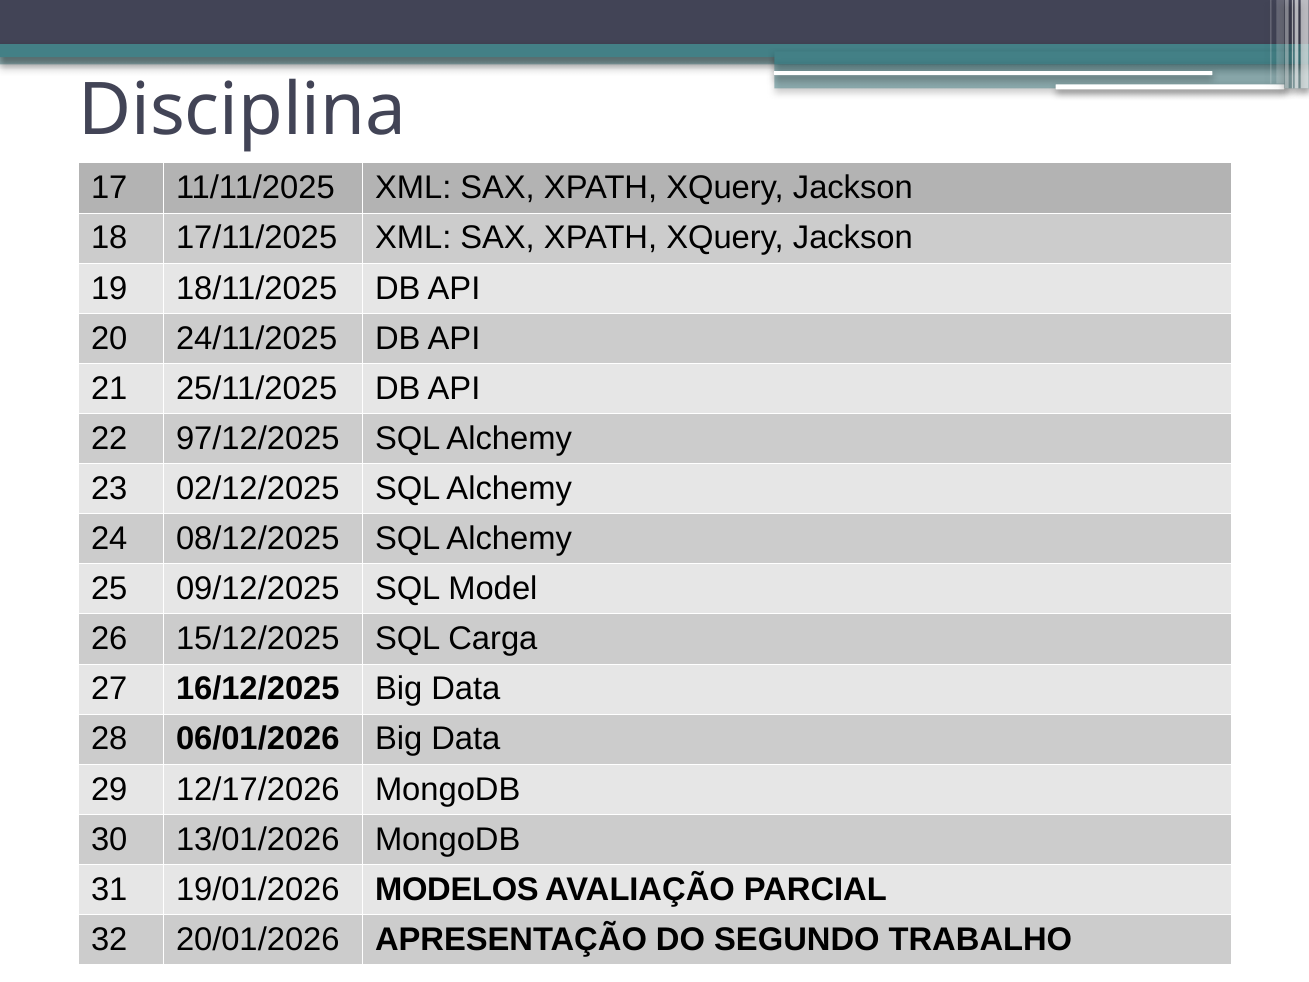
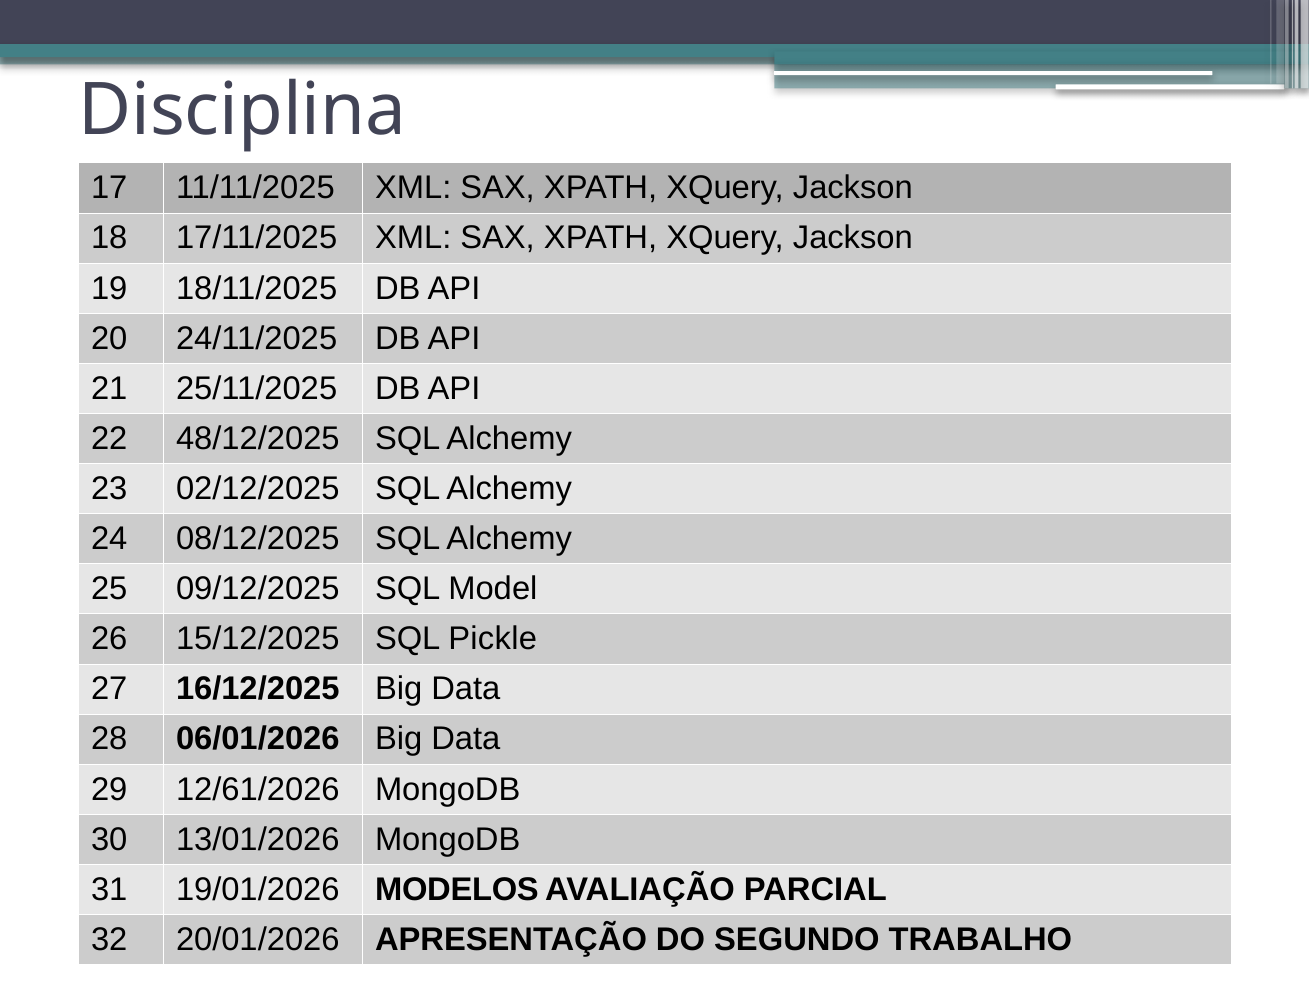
97/12/2025: 97/12/2025 -> 48/12/2025 (258, 438)
Carga: Carga -> Pickle (493, 639)
12/17/2026: 12/17/2026 -> 12/61/2026 (258, 789)
